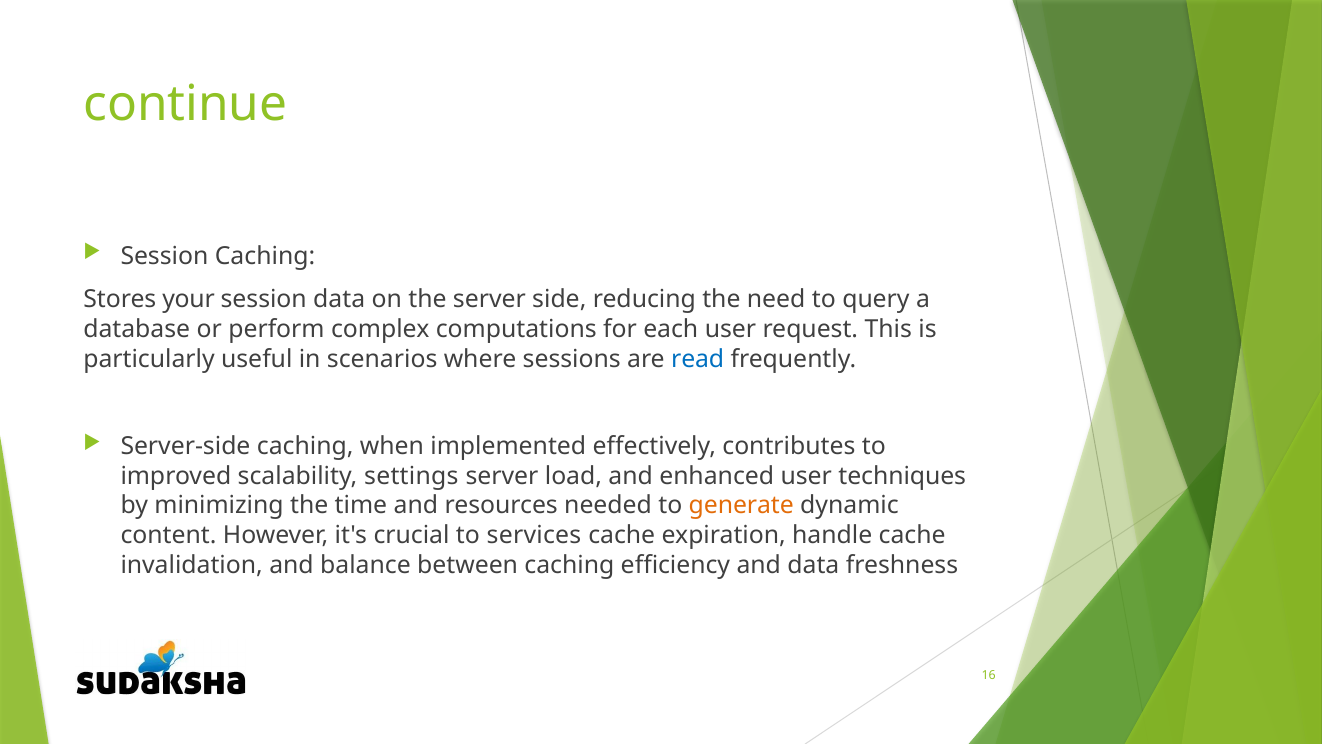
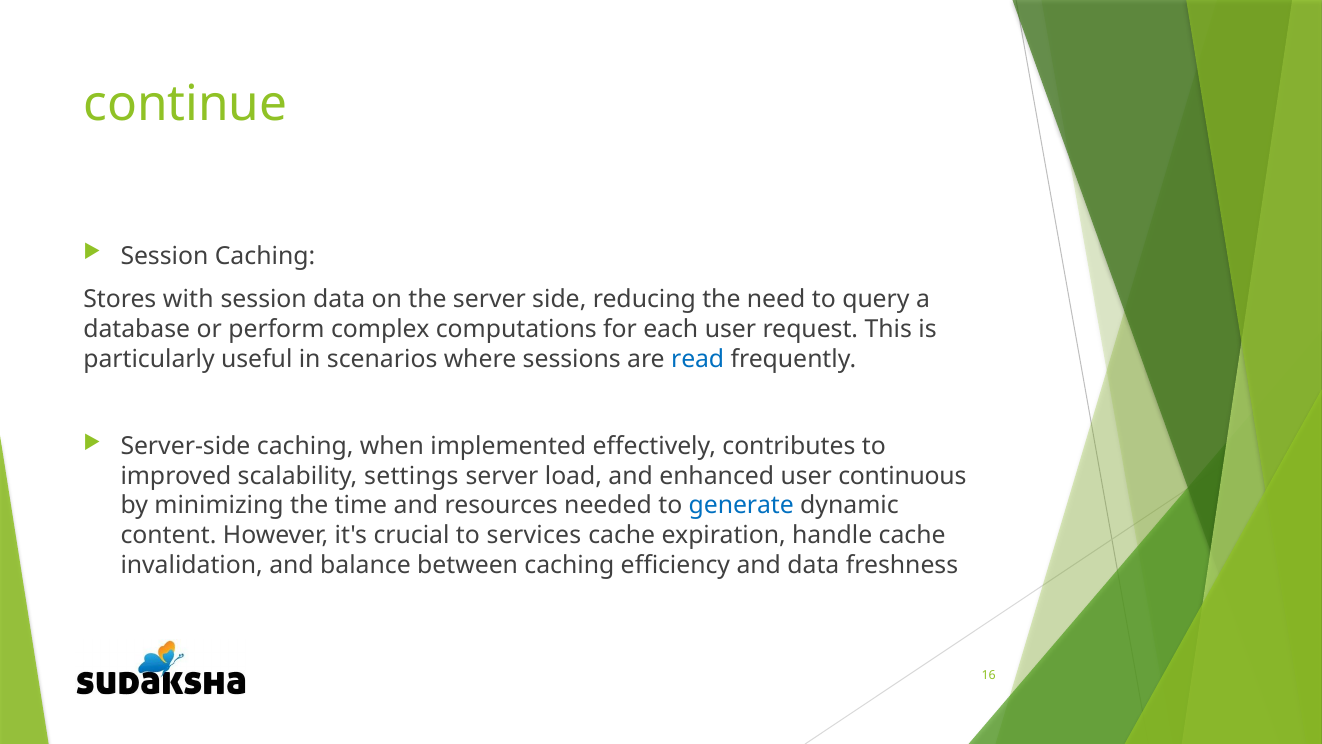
your: your -> with (188, 299)
techniques: techniques -> continuous (902, 476)
generate colour: orange -> blue (741, 505)
